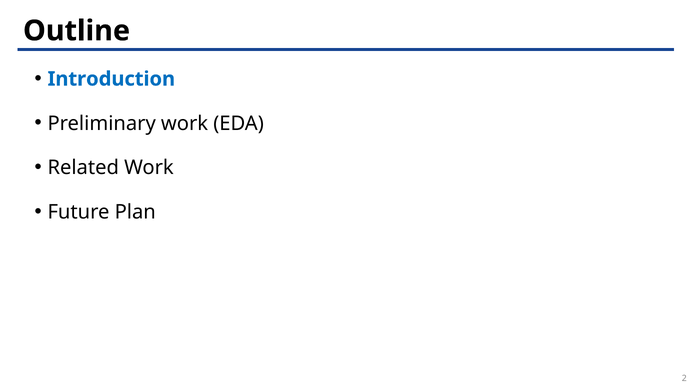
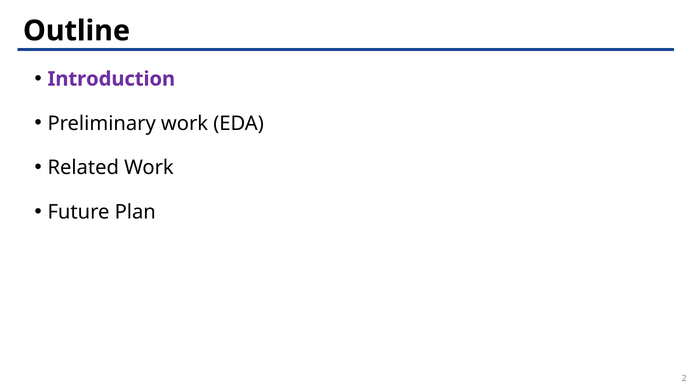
Introduction colour: blue -> purple (111, 79)
